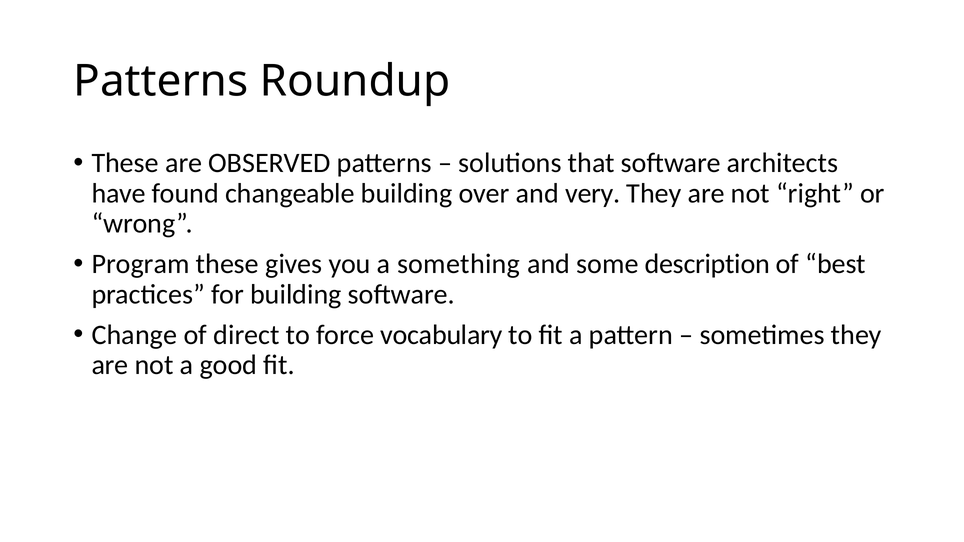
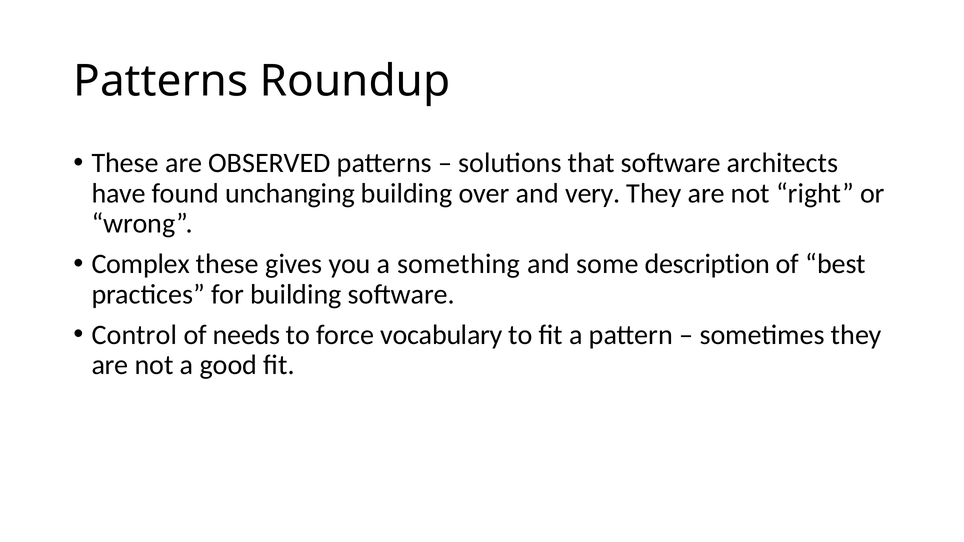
changeable: changeable -> unchanging (290, 193)
Program: Program -> Complex (141, 264)
Change: Change -> Control (134, 335)
direct: direct -> needs (247, 335)
